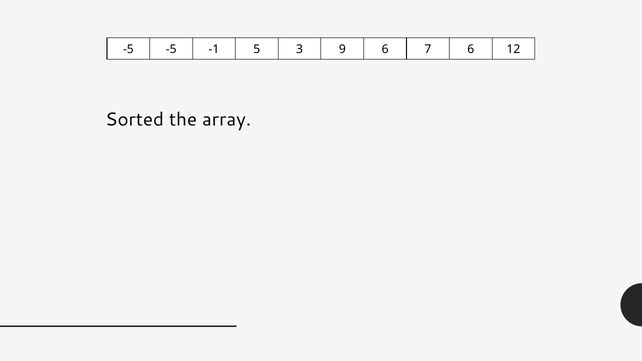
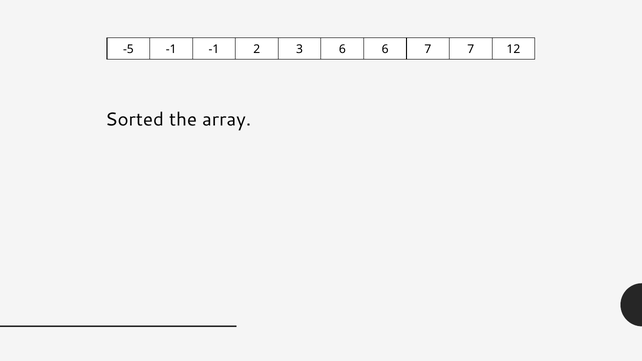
-5 -5: -5 -> -1 (171, 49)
5: 5 -> 2 (257, 49)
3 9: 9 -> 6 (342, 49)
7 6: 6 -> 7 (471, 49)
